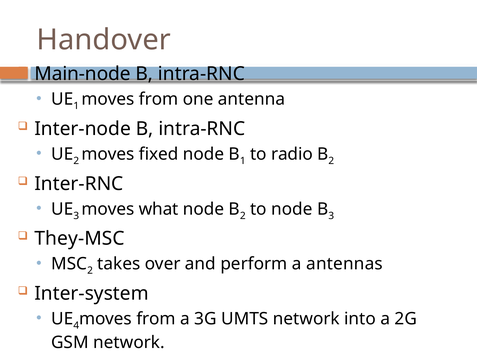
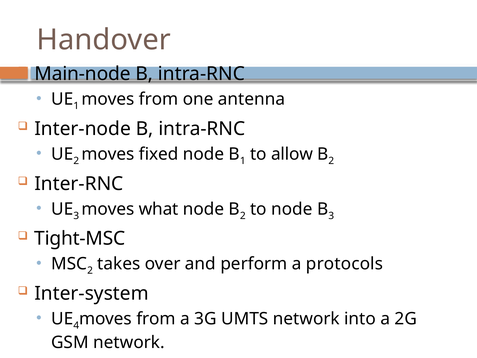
radio: radio -> allow (292, 154)
They-MSC: They-MSC -> Tight-MSC (80, 238)
antennas: antennas -> protocols (345, 264)
